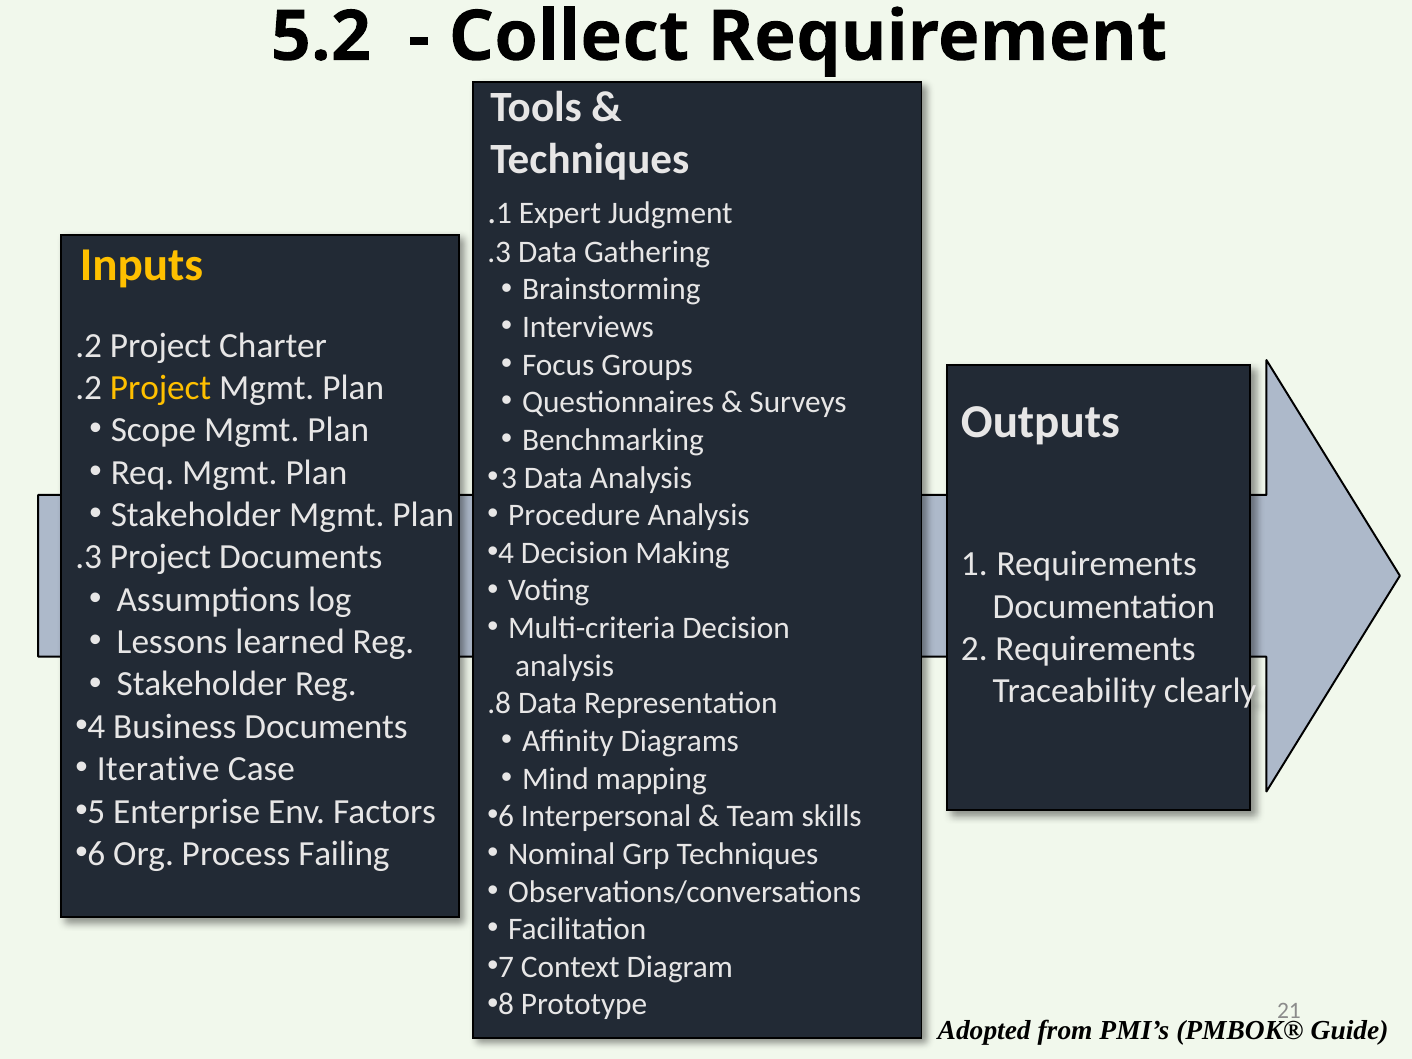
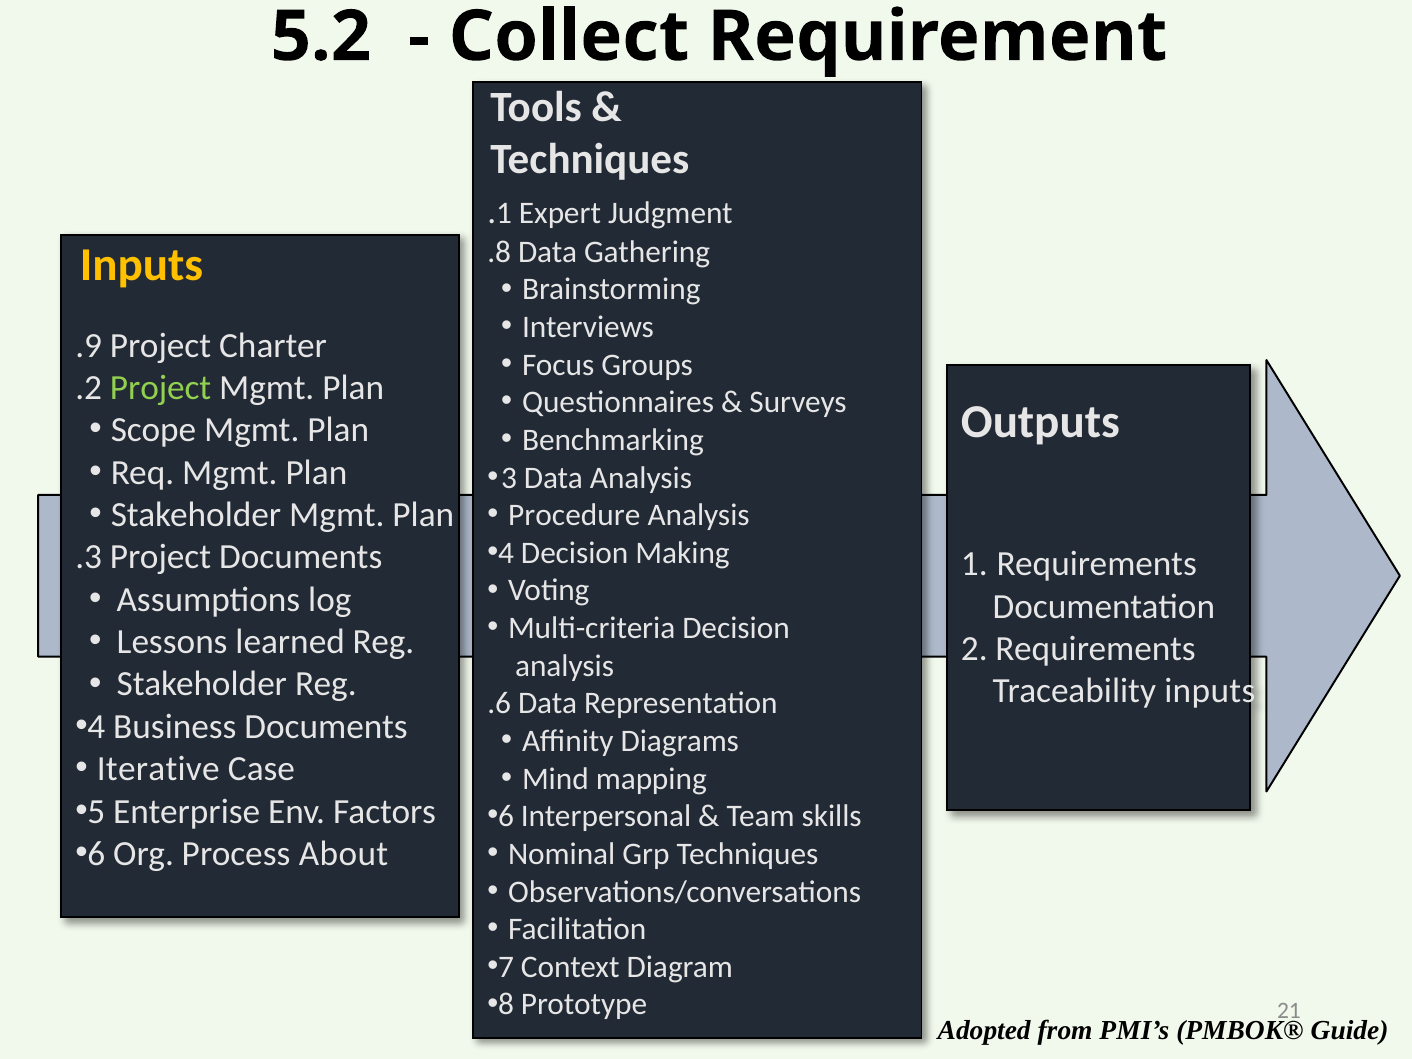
.3: .3 -> .8 (499, 252)
.2: .2 -> .9 (89, 345)
Project colour: yellow -> light green (161, 388)
Traceability clearly: clearly -> inputs (1210, 691)
.8: .8 -> .6 (499, 703)
Failing: Failing -> About (344, 854)
